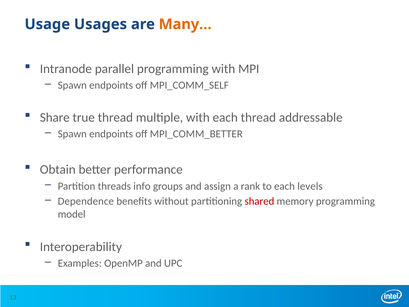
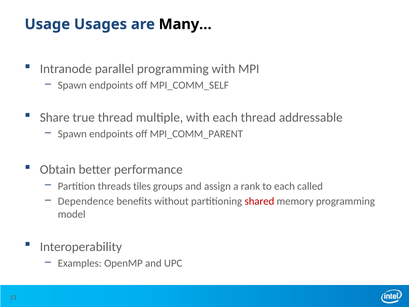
Many… colour: orange -> black (185, 24)
MPI_COMM_BETTER: MPI_COMM_BETTER -> MPI_COMM_PARENT (196, 134)
info: info -> tiles (142, 186)
levels: levels -> called (310, 186)
